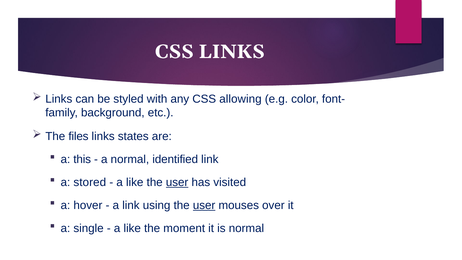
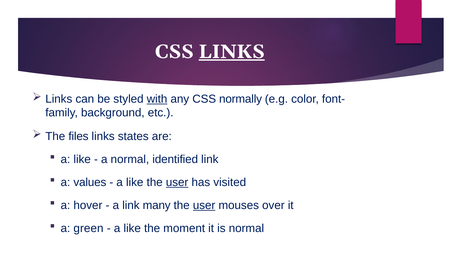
LINKS underline: none -> present (232, 52)
with underline: none -> present (157, 99)
allowing: allowing -> normally (241, 99)
this: this -> like (82, 159)
stored: stored -> values (90, 182)
using: using -> many (157, 205)
single: single -> green (88, 228)
